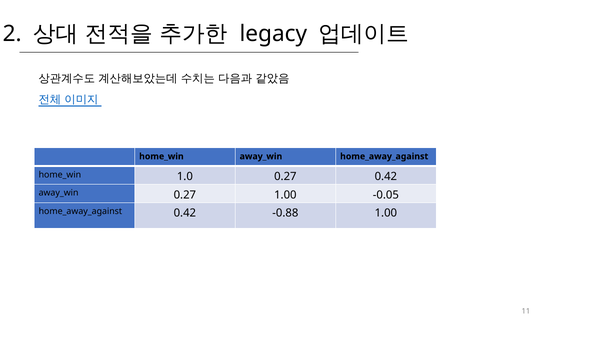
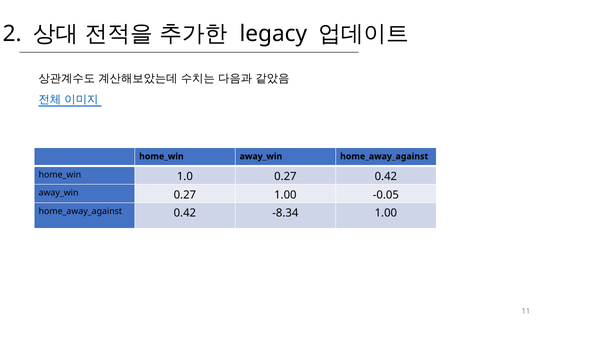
-0.88: -0.88 -> -8.34 (285, 213)
